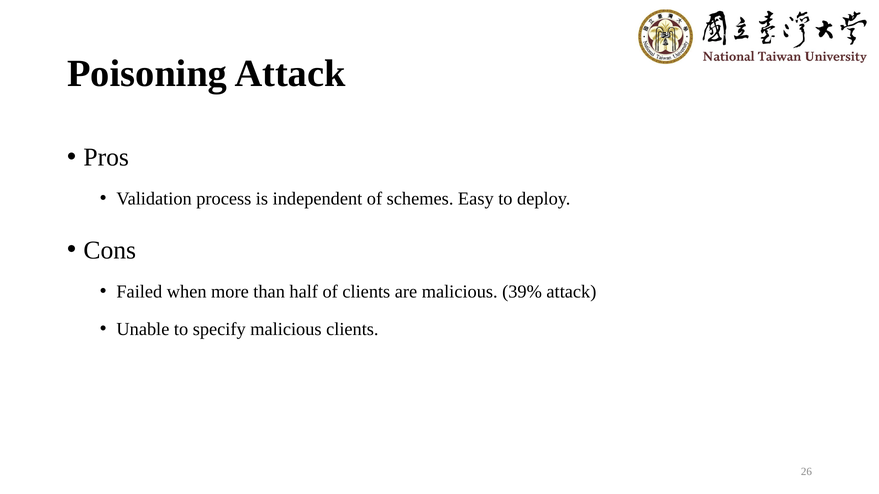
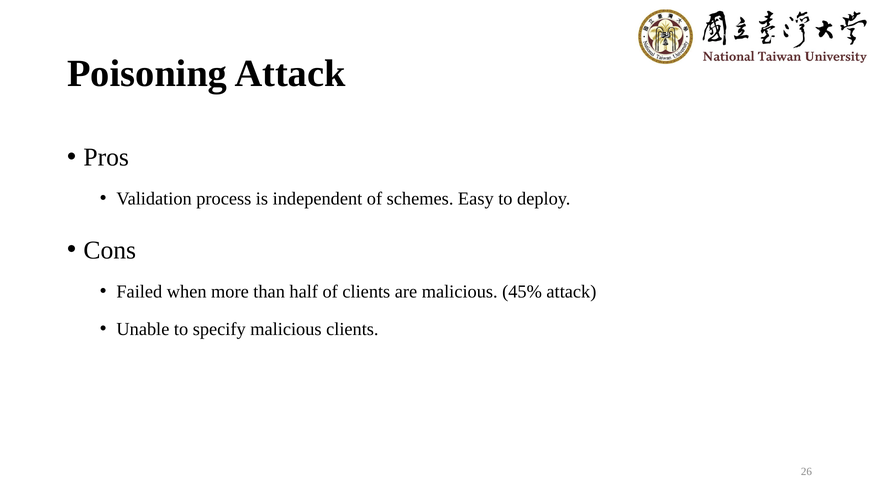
39%: 39% -> 45% (522, 292)
